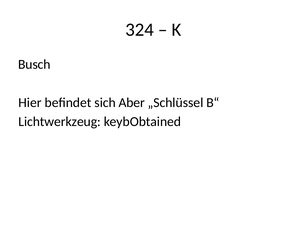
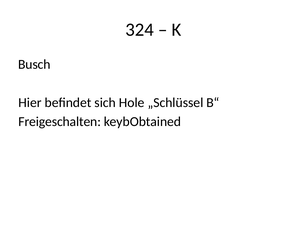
Aber: Aber -> Hole (132, 103)
Lichtwerkzeug: Lichtwerkzeug -> Freigeschalten (60, 122)
